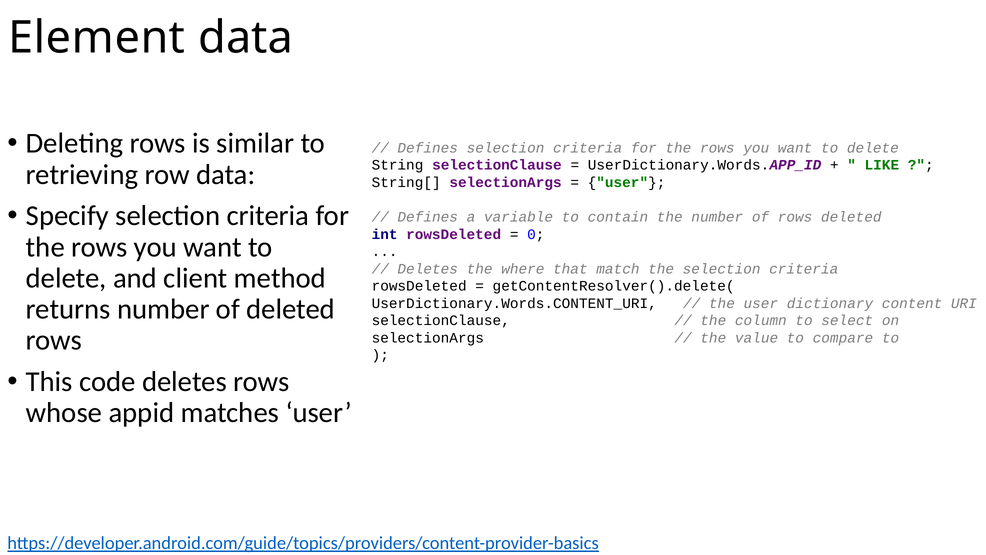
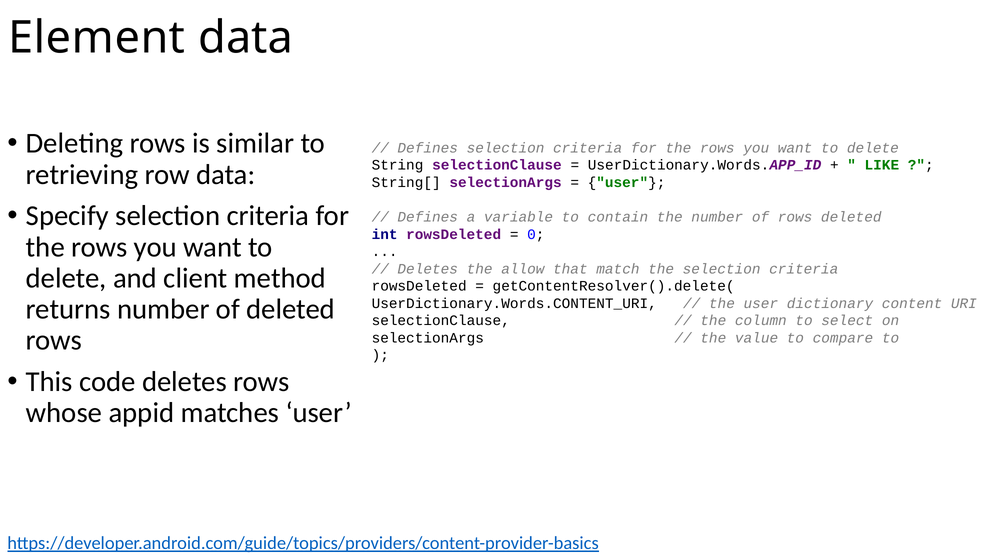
where: where -> allow (523, 269)
